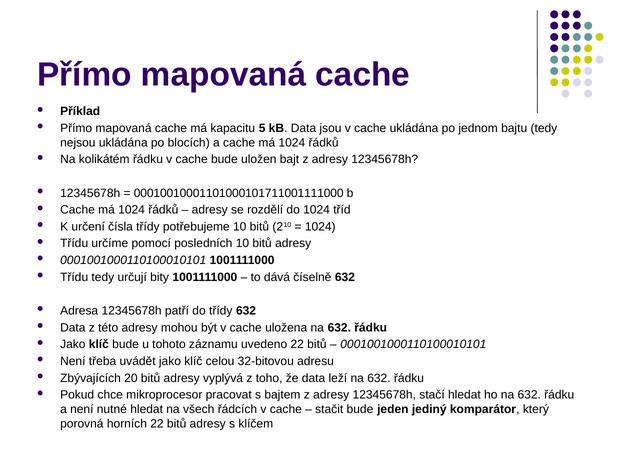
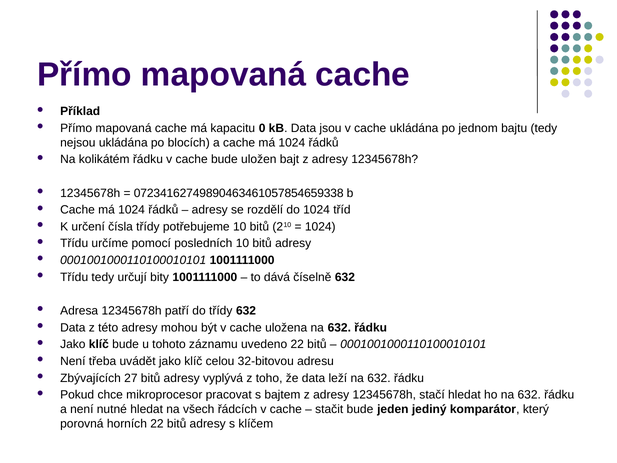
5: 5 -> 0 (262, 128)
00010010001101000101711001111000: 00010010001101000101711001111000 -> 07234162749890463461057854659338 (239, 193)
20: 20 -> 27 (131, 378)
